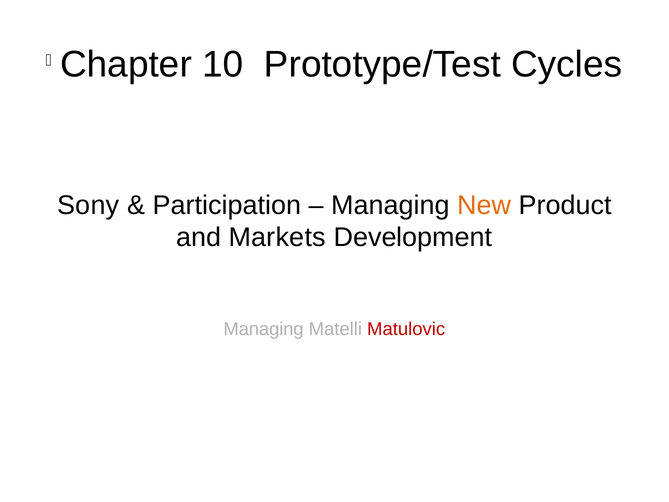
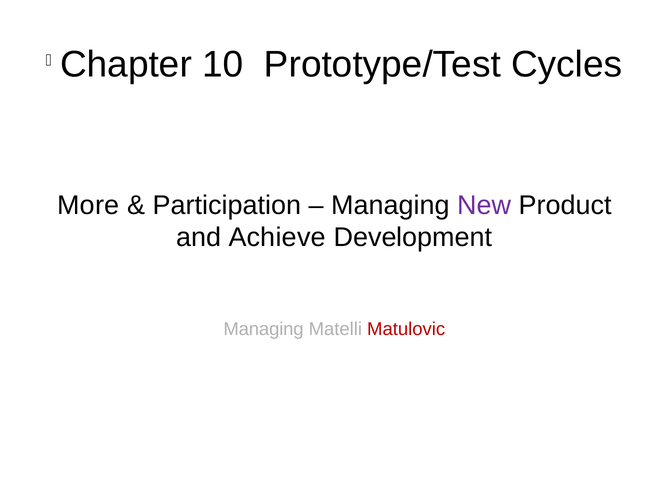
Sony: Sony -> More (88, 205)
New colour: orange -> purple (484, 205)
Markets: Markets -> Achieve (277, 237)
